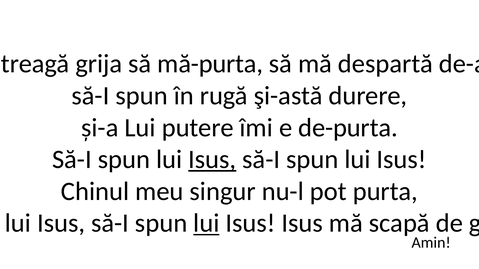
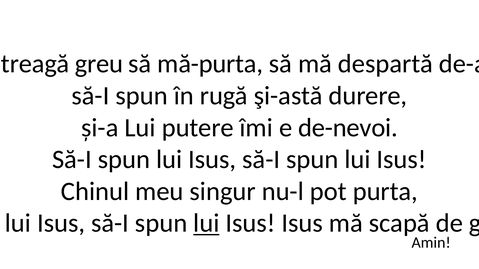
grija: grija -> greu (99, 64)
de-purta: de-purta -> de-nevoi (348, 128)
Isus underline: present -> none (212, 160)
